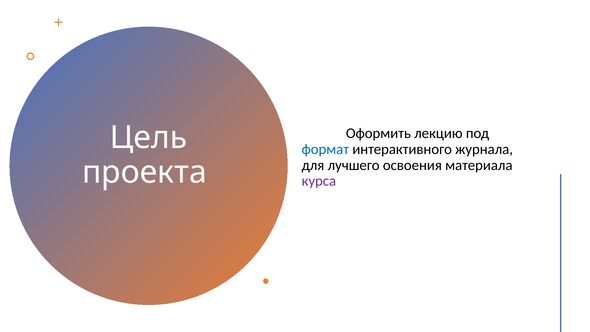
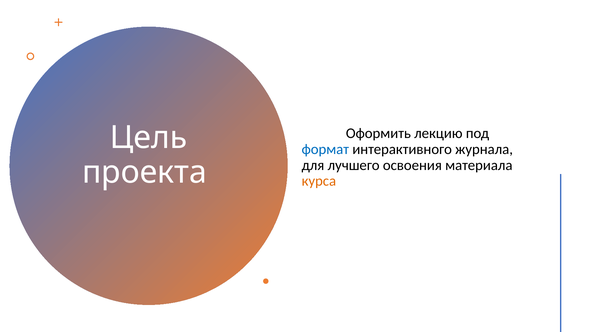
курса colour: purple -> orange (319, 181)
